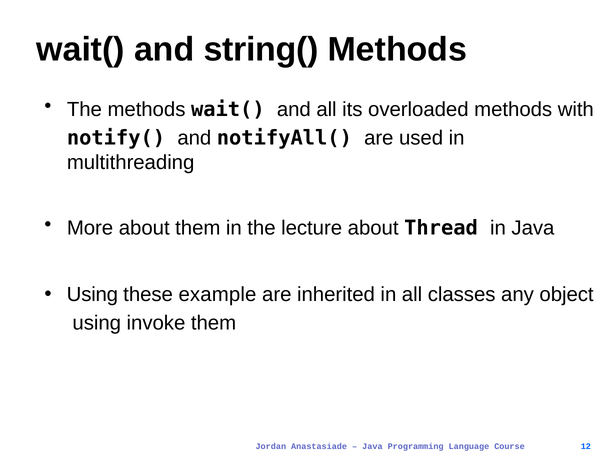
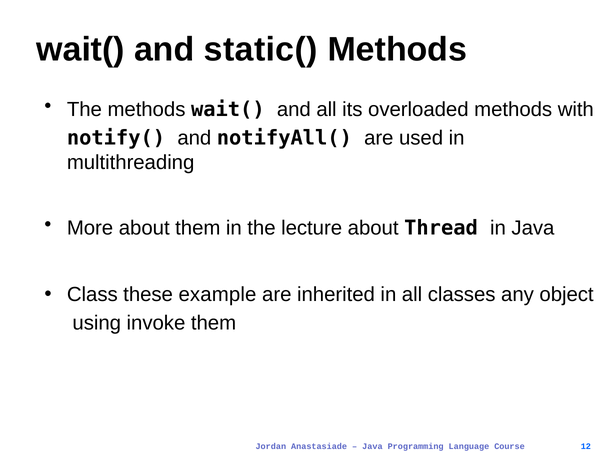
string(: string( -> static( (261, 49)
Using: Using -> Class (92, 295)
